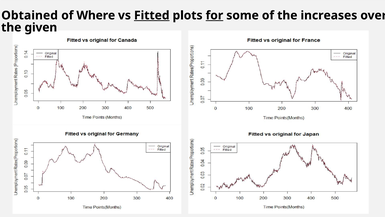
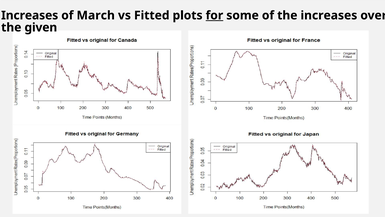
Obtained: Obtained -> Increases (30, 15)
Where: Where -> March (96, 15)
Fitted underline: present -> none (152, 15)
